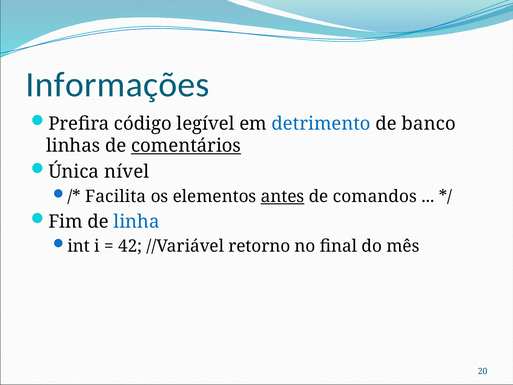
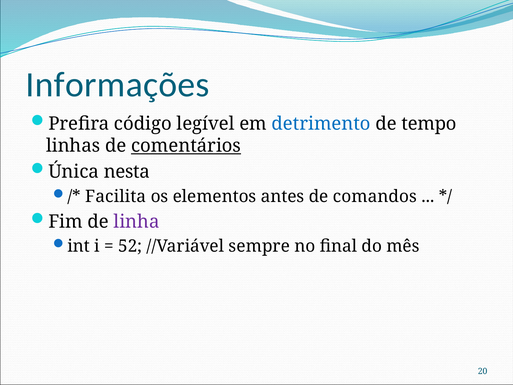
banco: banco -> tempo (429, 124)
nível: nível -> nesta (127, 172)
antes underline: present -> none (283, 196)
linha colour: blue -> purple (137, 222)
42: 42 -> 52 (130, 246)
retorno: retorno -> sempre (259, 246)
